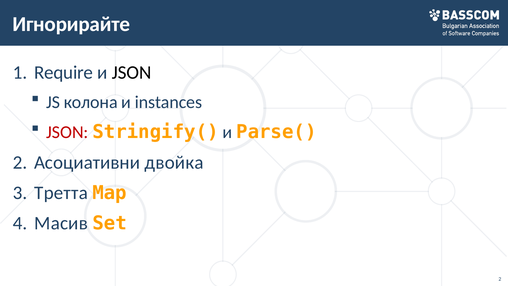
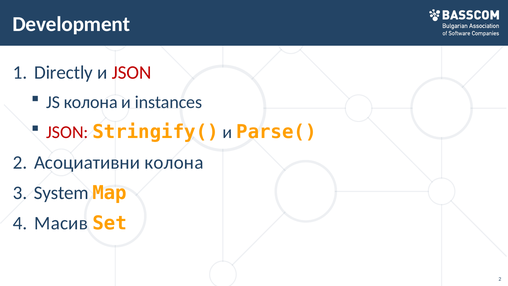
Игнорирайте: Игнорирайте -> Development (71, 24)
Require: Require -> Directly (64, 73)
JSON colour: black -> red (132, 73)
Асоциативни двойка: двойка -> колона (174, 162)
Третта: Третта -> System (61, 193)
